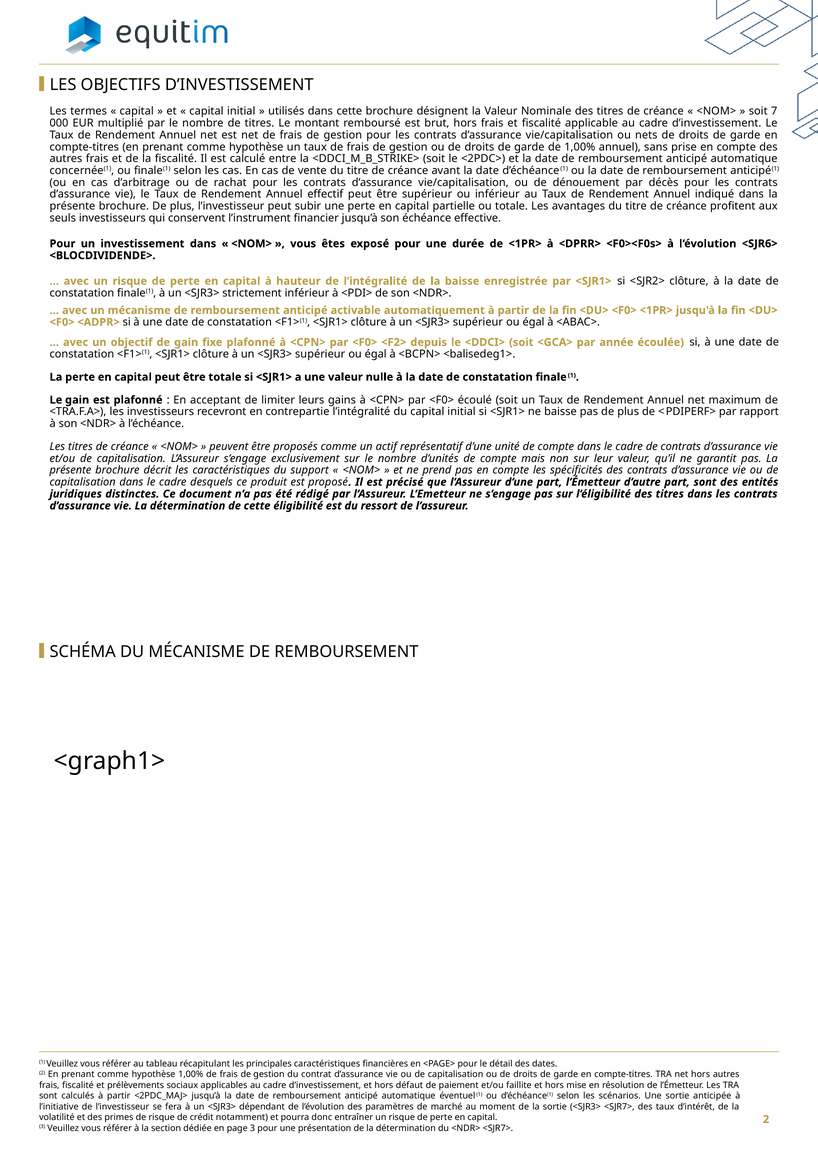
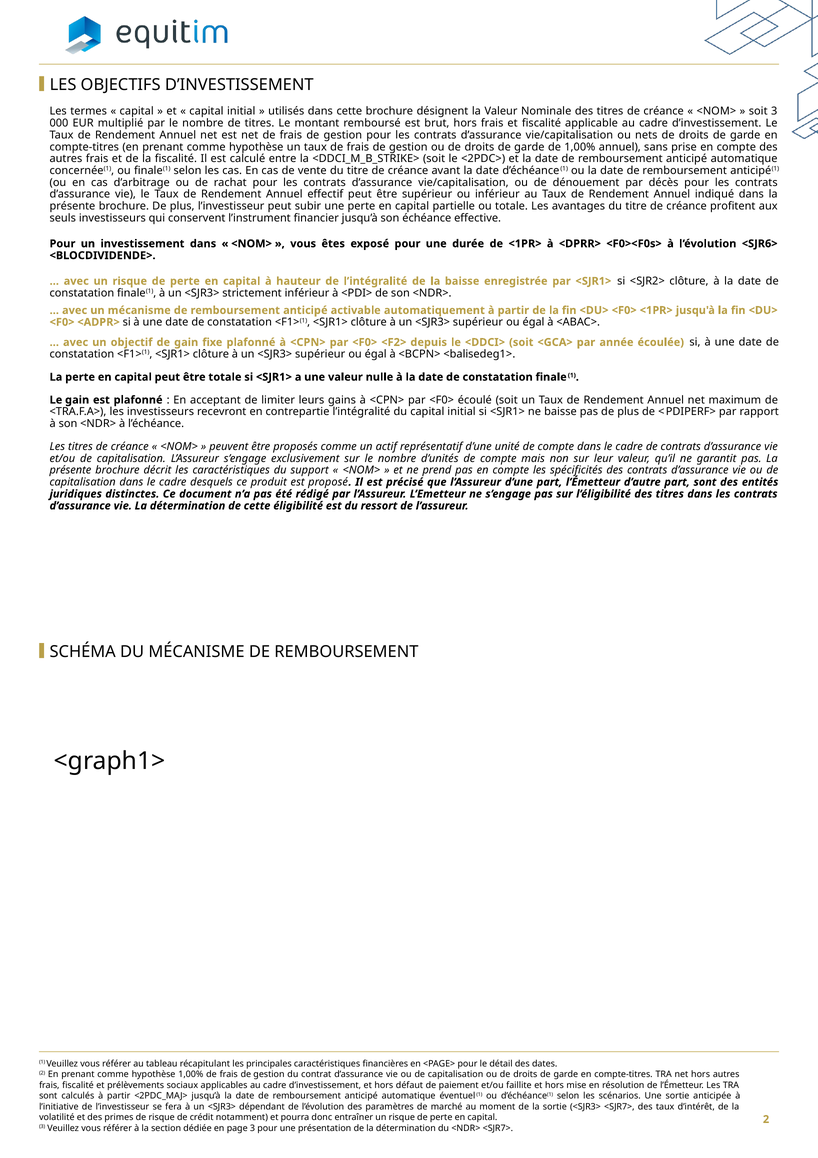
soit 7: 7 -> 3 (774, 111)
